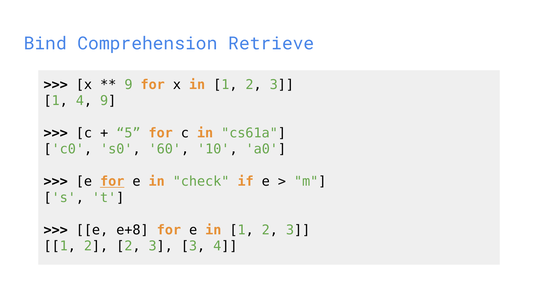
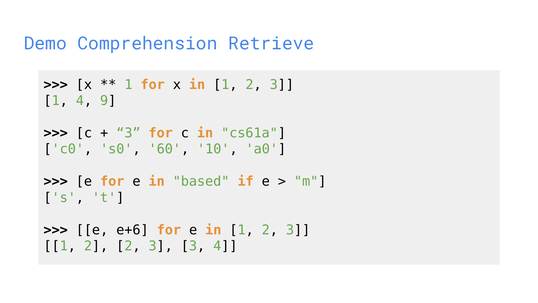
Bind: Bind -> Demo (45, 44)
9: 9 -> 1 (128, 84)
5: 5 -> 3 (128, 133)
for underline: present -> none (112, 181)
check: check -> based (201, 181)
e+8: e+8 -> e+6 (132, 230)
